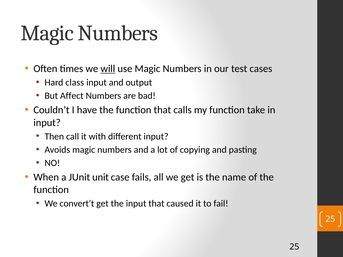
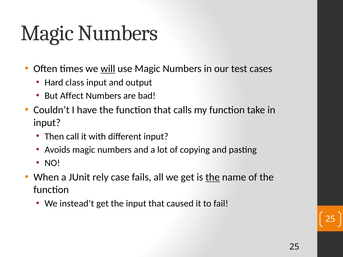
unit: unit -> rely (100, 177)
the underline: none -> present (213, 177)
convert’t: convert’t -> instead’t (77, 204)
